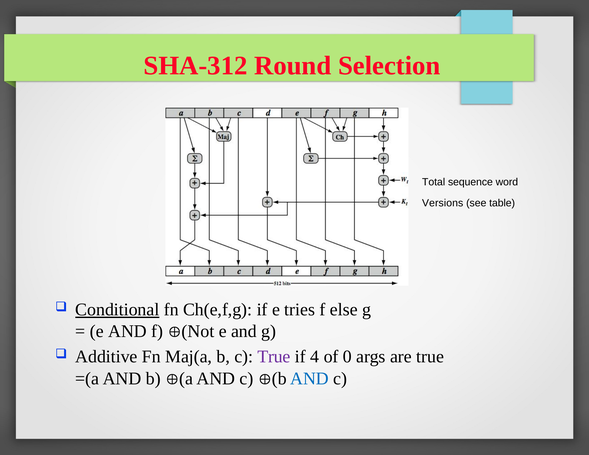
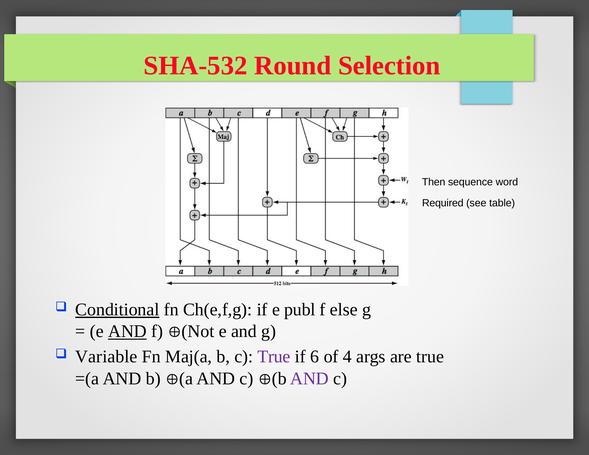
SHA-312: SHA-312 -> SHA-532 (195, 66)
Total: Total -> Then (434, 182)
Versions: Versions -> Required (443, 203)
tries: tries -> publ (300, 310)
AND underline: none -> present (127, 332)
Additive: Additive -> Variable (106, 357)
4: 4 -> 6 (315, 357)
0: 0 -> 4 (347, 357)
AND colour: blue -> purple (310, 379)
